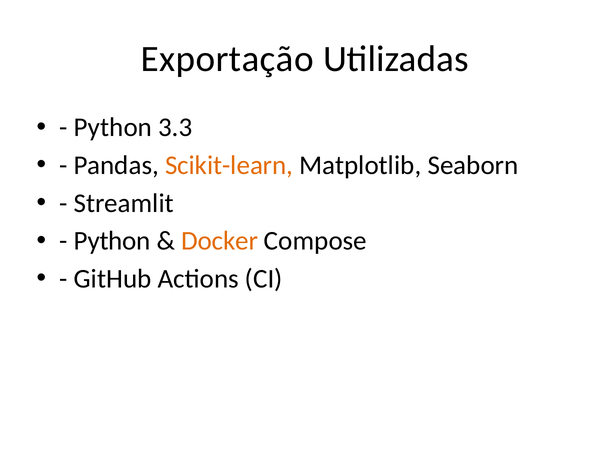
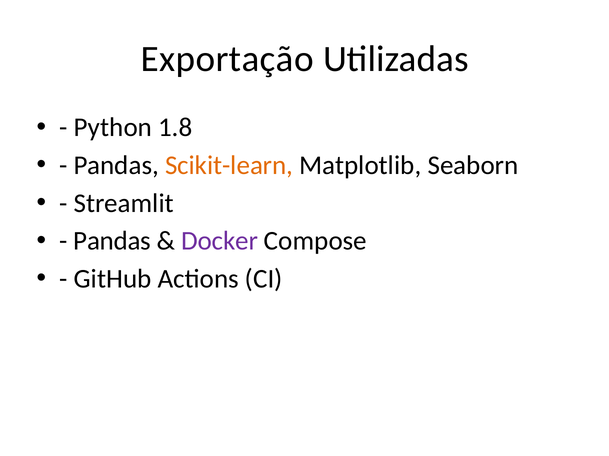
3.3: 3.3 -> 1.8 (175, 128)
Python: Python -> Pandas (112, 241)
Docker colour: orange -> purple (220, 241)
